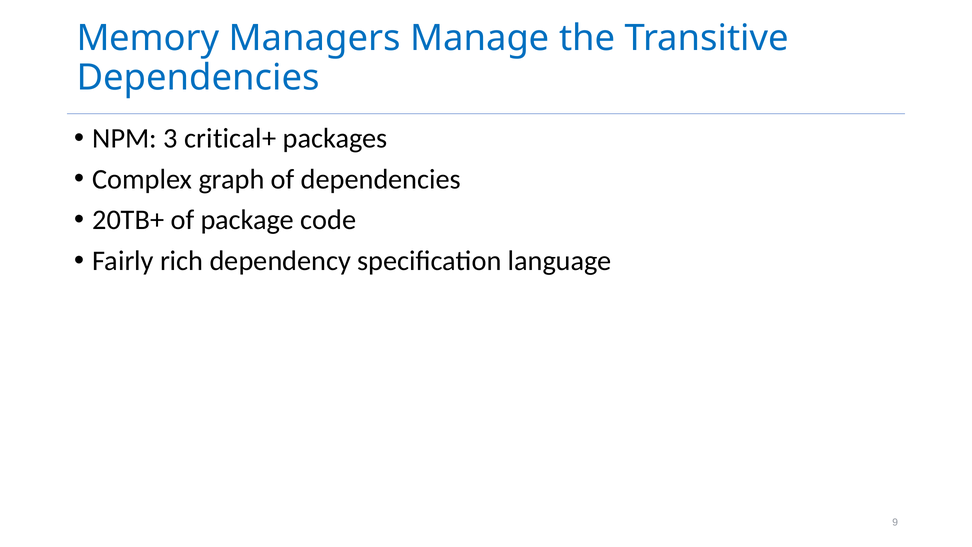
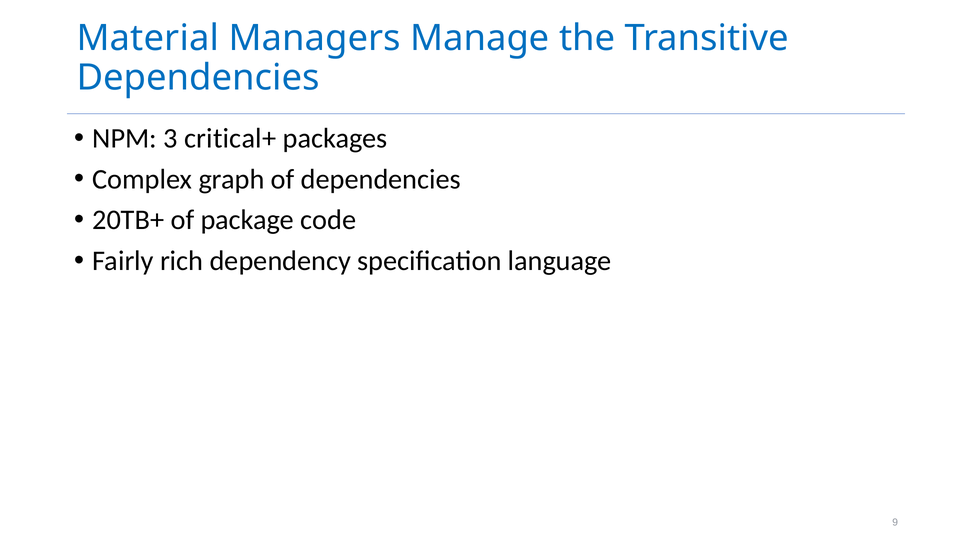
Memory: Memory -> Material (148, 38)
